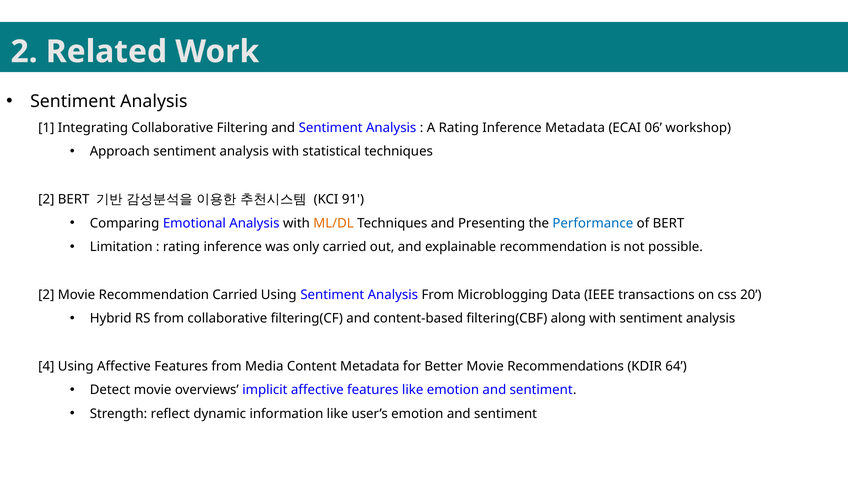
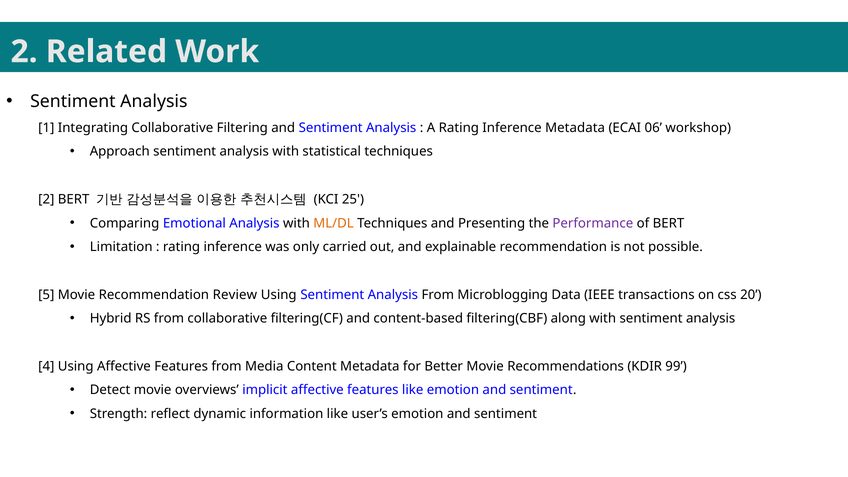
91: 91 -> 25 (353, 199)
Performance colour: blue -> purple (593, 223)
2: 2 -> 5 (46, 295)
Recommendation Carried: Carried -> Review (235, 295)
64: 64 -> 99 (676, 366)
